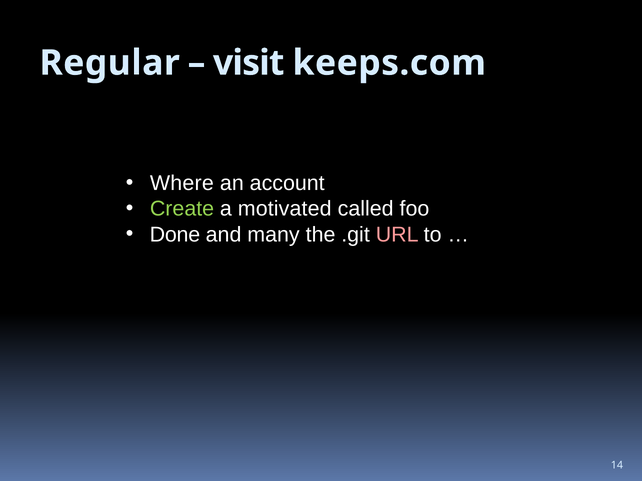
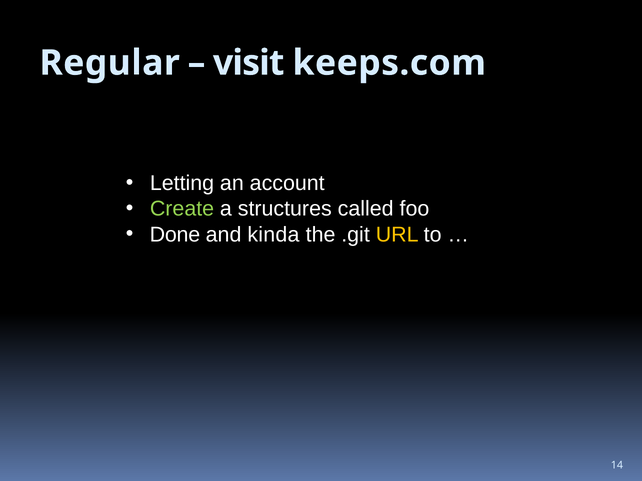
Where: Where -> Letting (182, 183)
motivated: motivated -> structures (285, 209)
many: many -> kinda (273, 235)
URL colour: pink -> yellow (397, 235)
